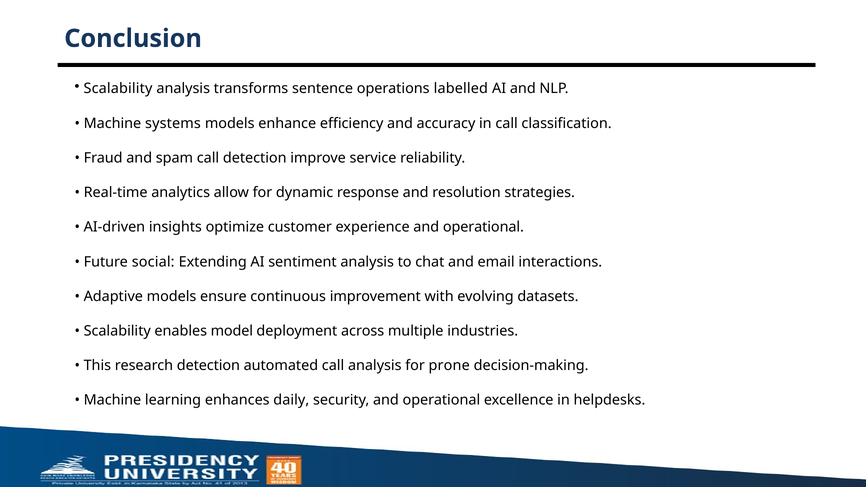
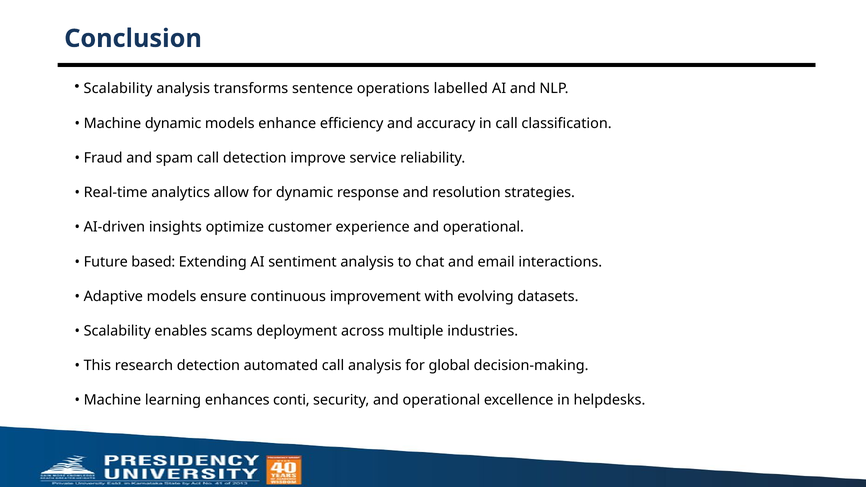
Machine systems: systems -> dynamic (173, 123)
social: social -> based (153, 262)
model: model -> scams (232, 331)
prone: prone -> global (449, 366)
daily: daily -> conti (291, 400)
